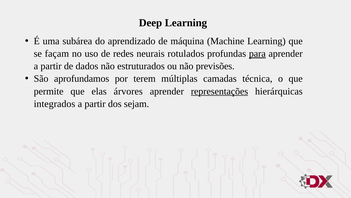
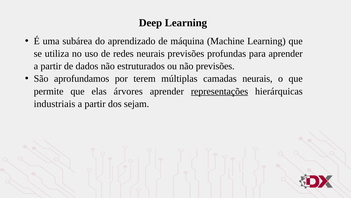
façam: façam -> utiliza (57, 53)
neurais rotulados: rotulados -> previsões (186, 53)
para underline: present -> none (257, 53)
camadas técnica: técnica -> neurais (257, 79)
integrados: integrados -> industriais (55, 104)
